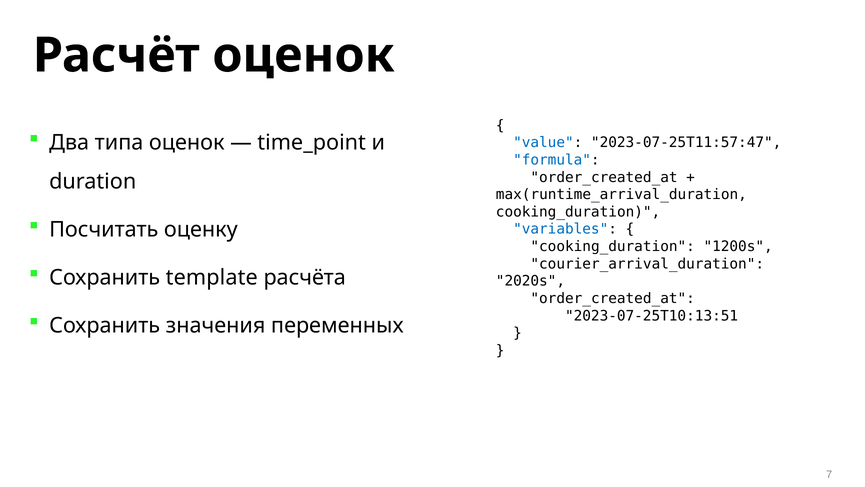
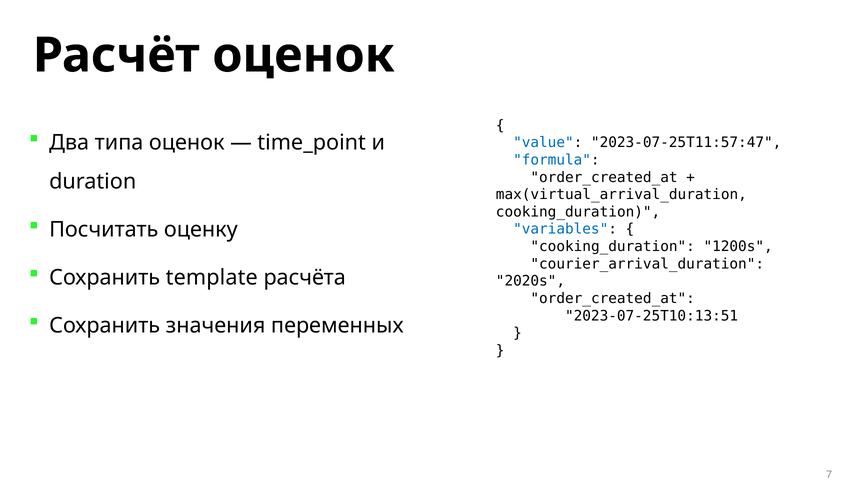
max(runtime_arrival_duration: max(runtime_arrival_duration -> max(virtual_arrival_duration (621, 194)
